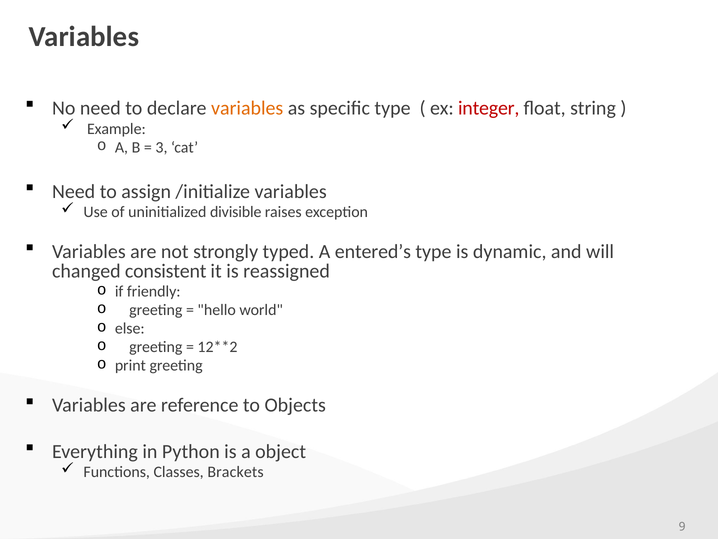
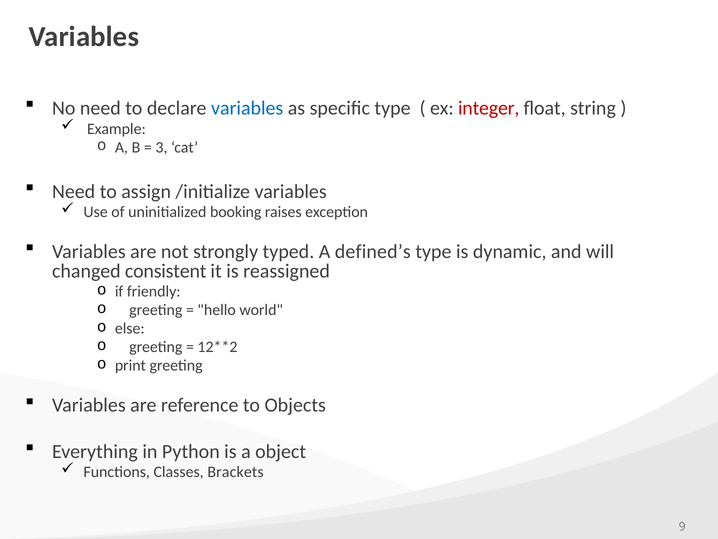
variables colour: orange -> blue (247, 108)
divisible: divisible -> booking (236, 212)
entered’s: entered’s -> defined’s (373, 252)
